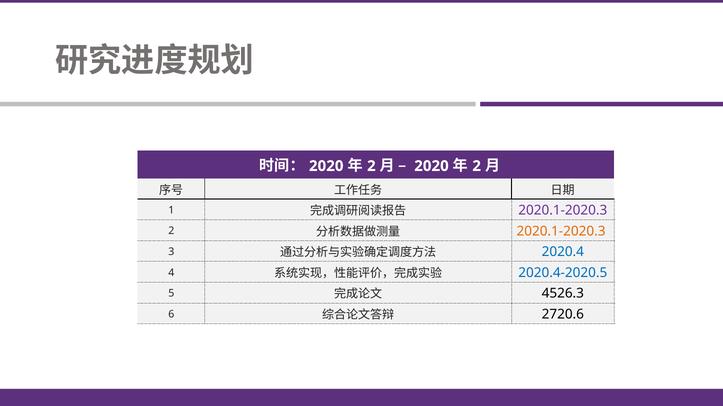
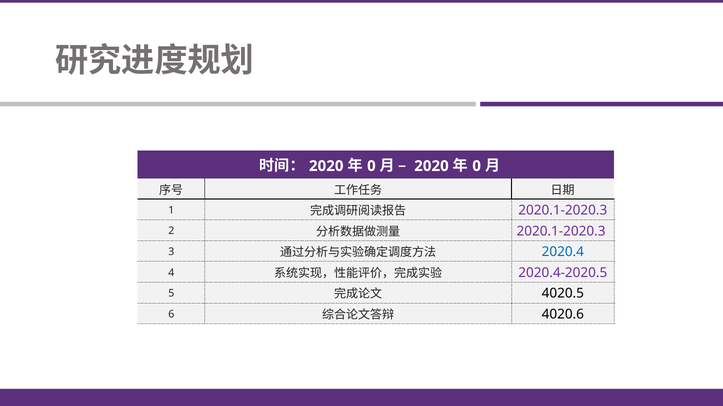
2: 2 -> 0 (371, 166)
2: 2 -> 0 (477, 166)
2020.1-2020.3 colour: orange -> purple (561, 232)
2020.4-2020.5 colour: blue -> purple (563, 273)
4526.3: 4526.3 -> 4020.5 (563, 294)
2720.6: 2720.6 -> 4020.6 (563, 315)
